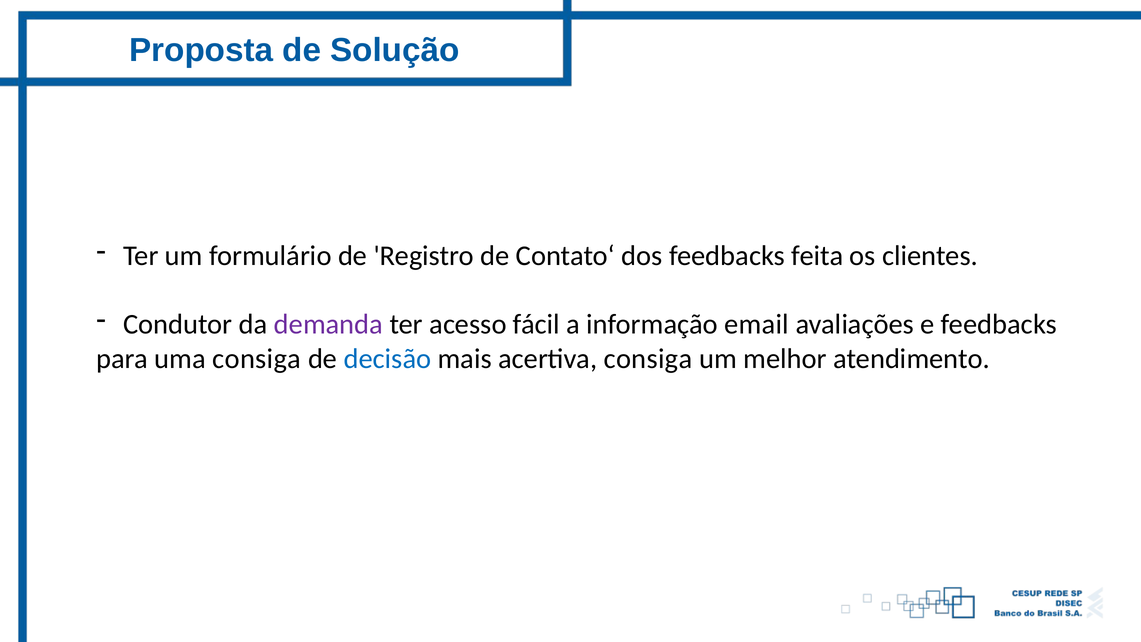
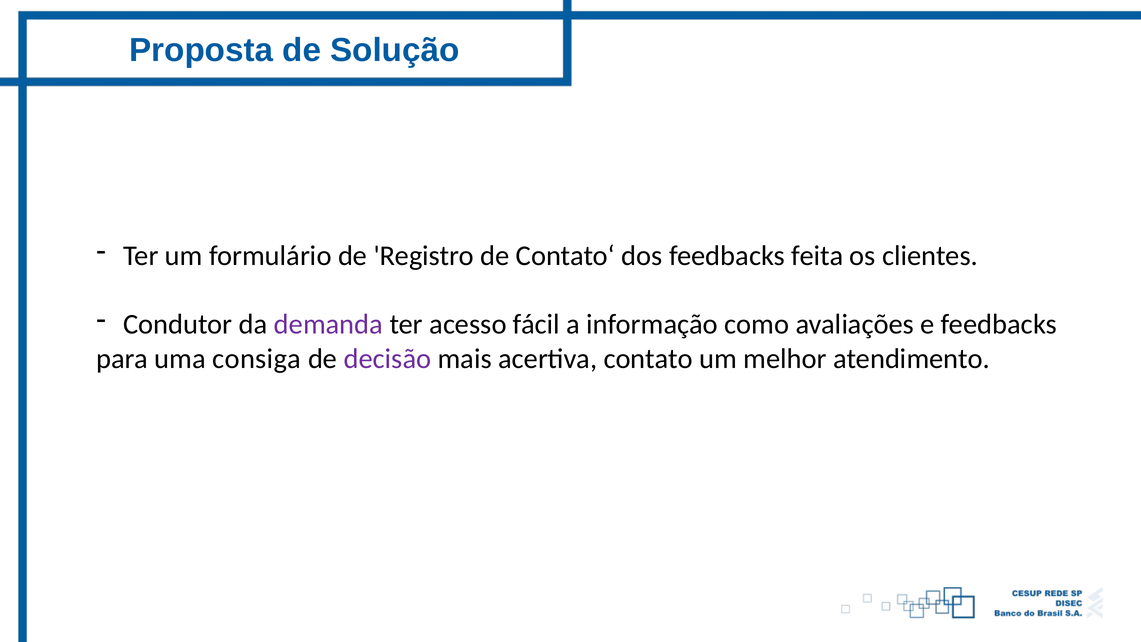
email: email -> como (757, 324)
decisão colour: blue -> purple (387, 359)
acertiva consiga: consiga -> contato (648, 359)
